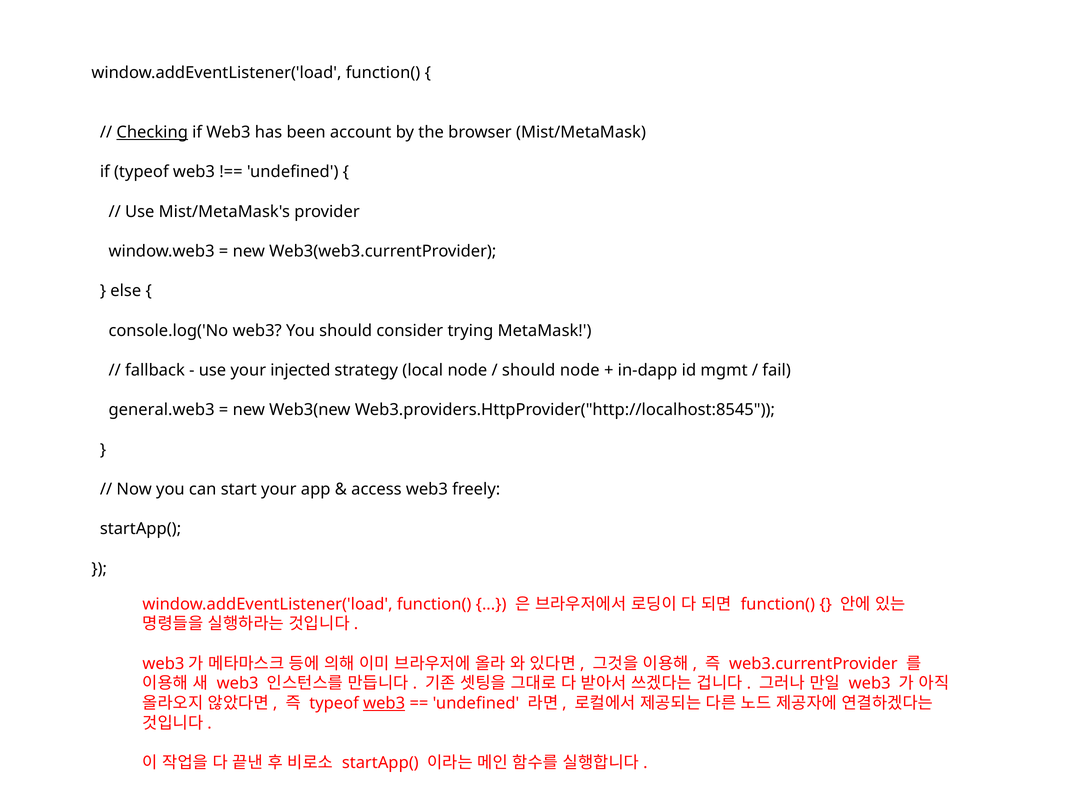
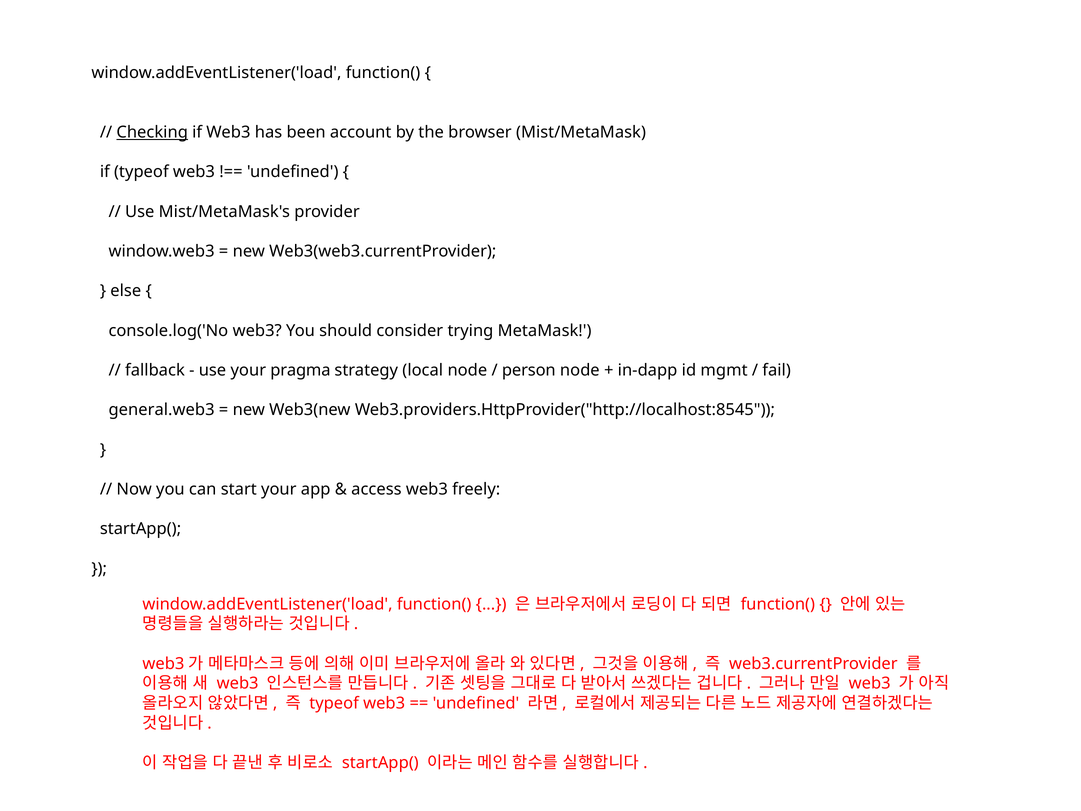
injected: injected -> pragma (300, 370)
should: should -> person (529, 370)
web3 underline: present -> none (384, 703)
